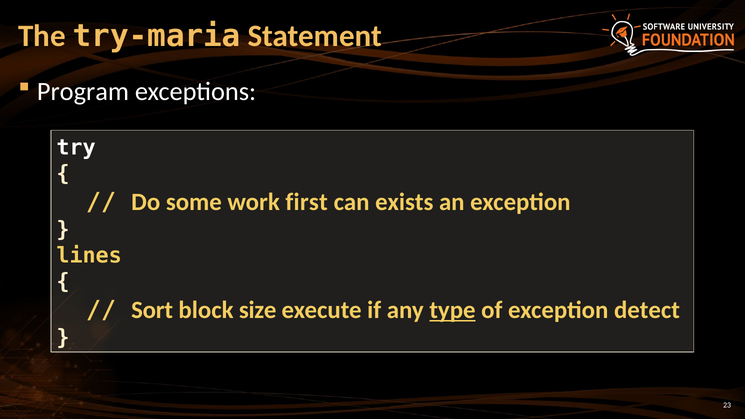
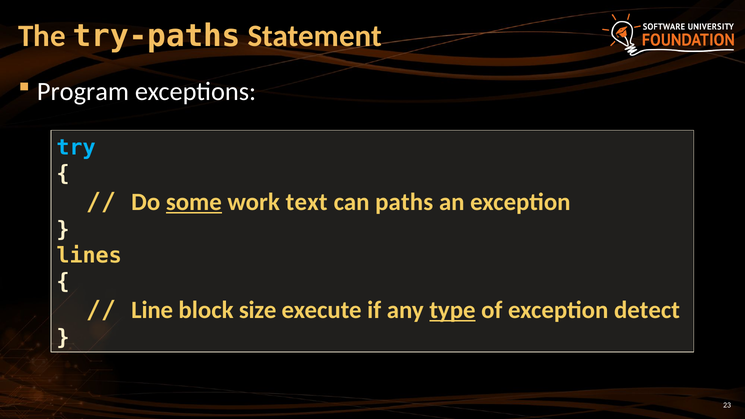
try-maria: try-maria -> try-paths (157, 36)
try colour: white -> light blue (76, 148)
some underline: none -> present (194, 202)
first: first -> text (307, 202)
exists: exists -> paths (404, 202)
Sort: Sort -> Line (152, 310)
